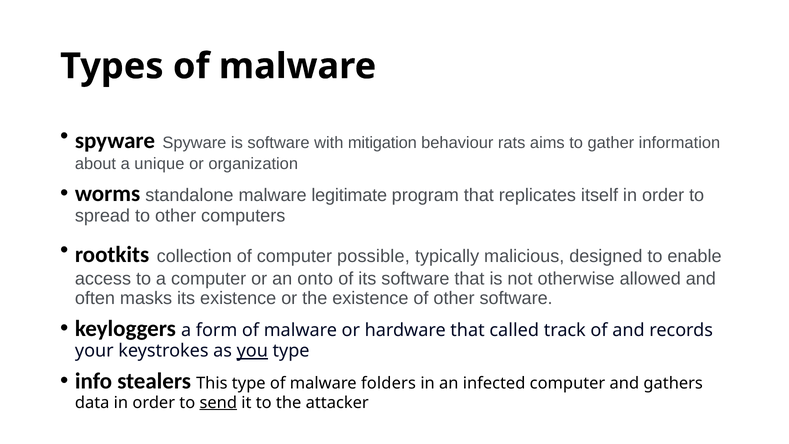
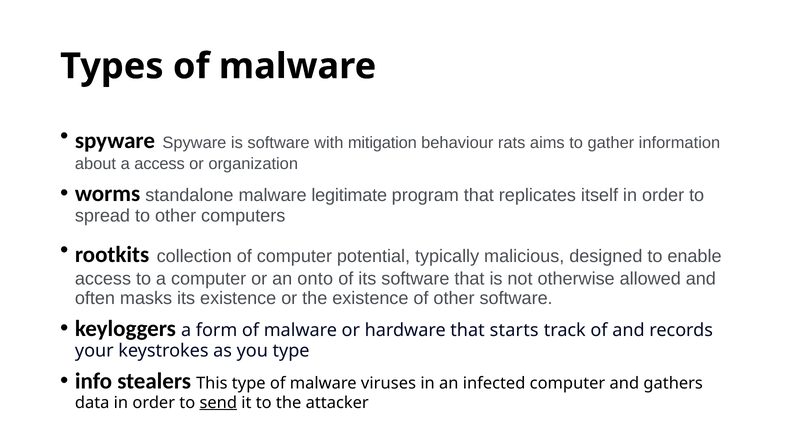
a unique: unique -> access (160, 164)
possible: possible -> potential (374, 256)
called: called -> starts (514, 330)
you underline: present -> none (252, 351)
folders: folders -> viruses (388, 383)
